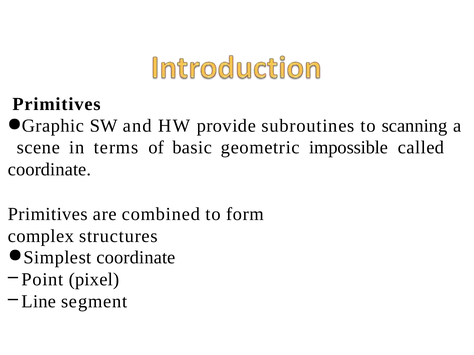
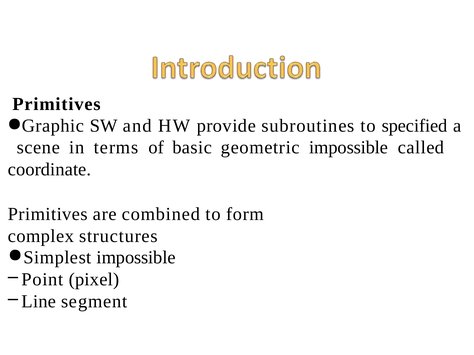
scanning: scanning -> specified (415, 126)
coordinate: coordinate -> impossible (136, 258)
